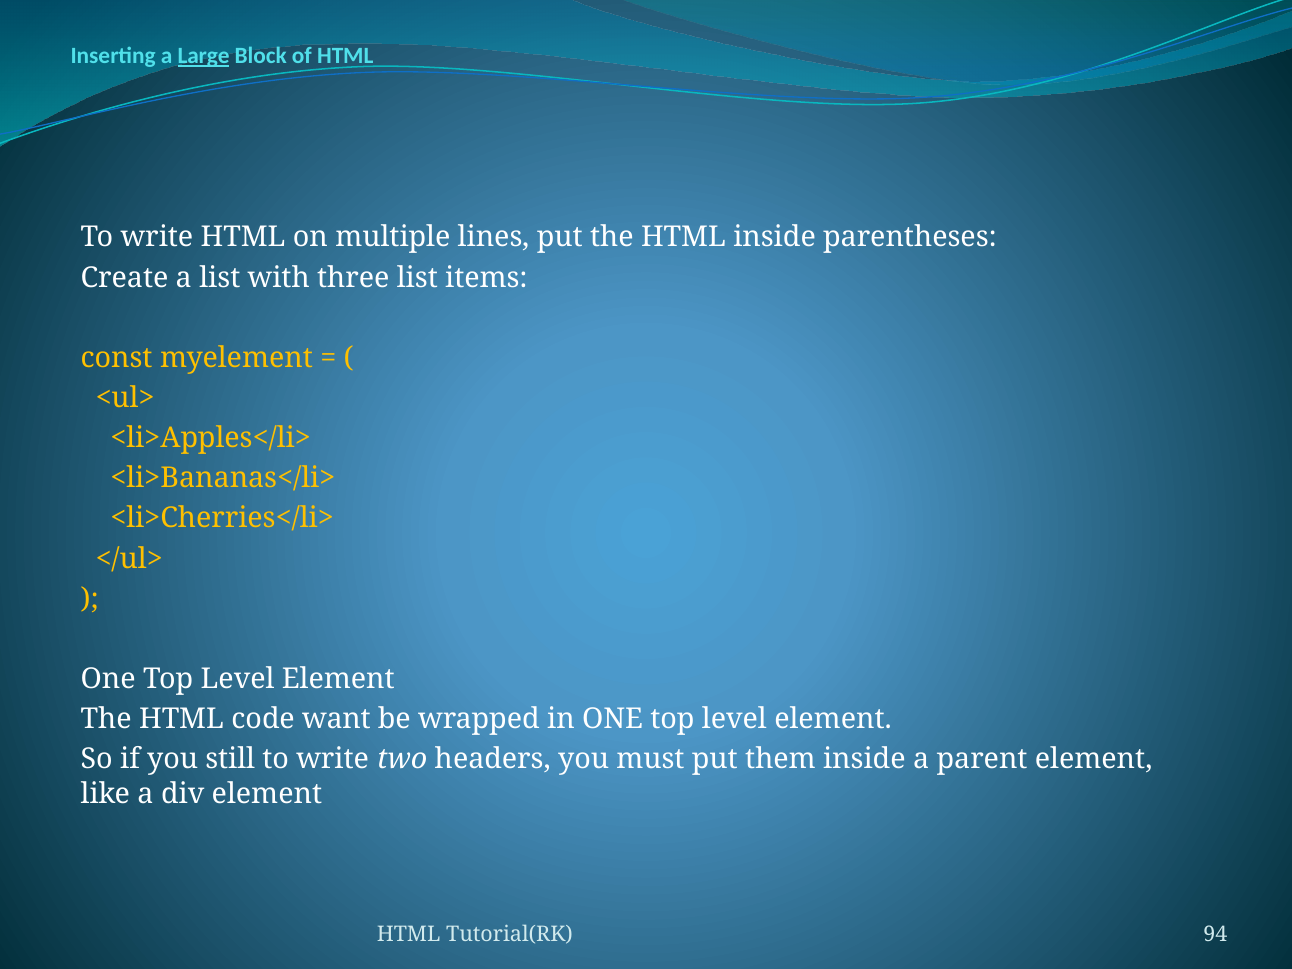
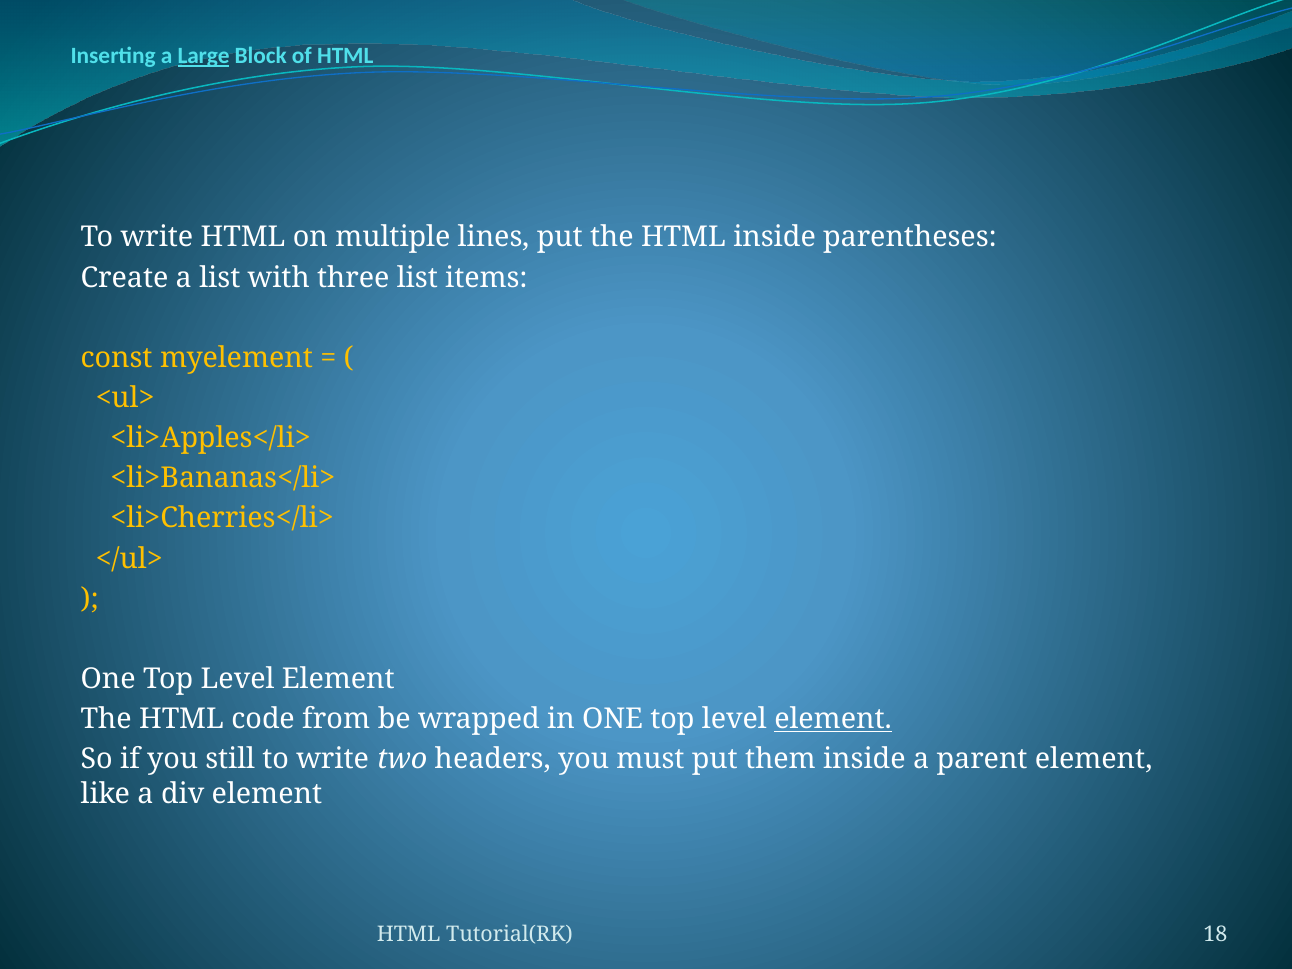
want: want -> from (336, 719)
element underline: none -> present (833, 719)
94: 94 -> 18 (1215, 935)
